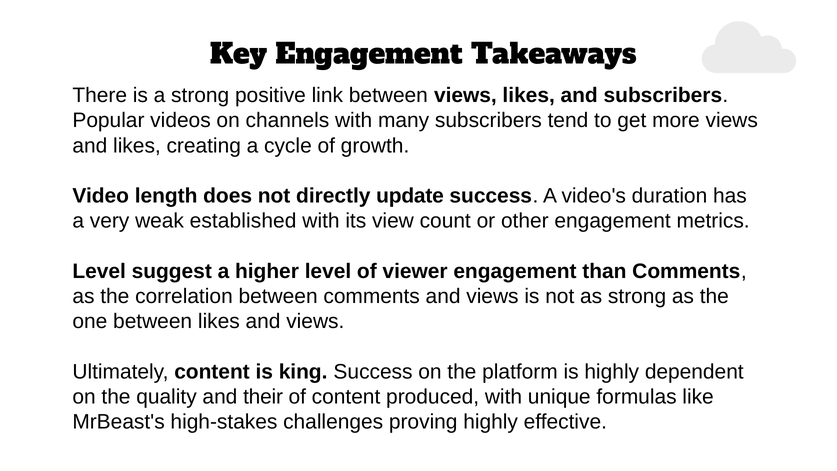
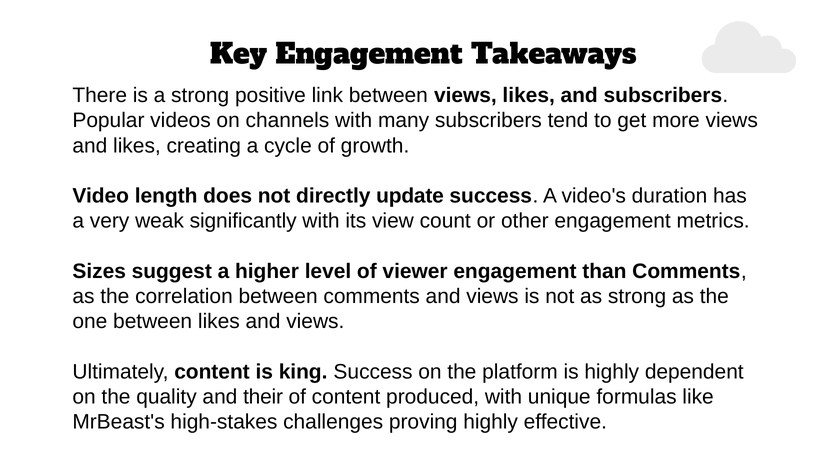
established: established -> significantly (243, 221)
Level: Level -> Sizes (99, 271)
